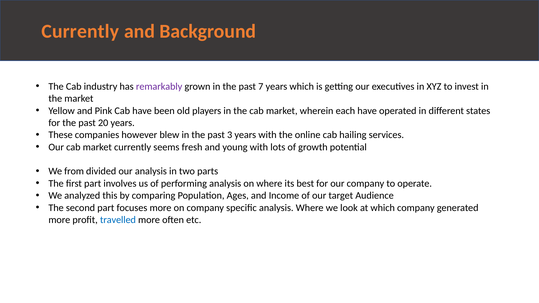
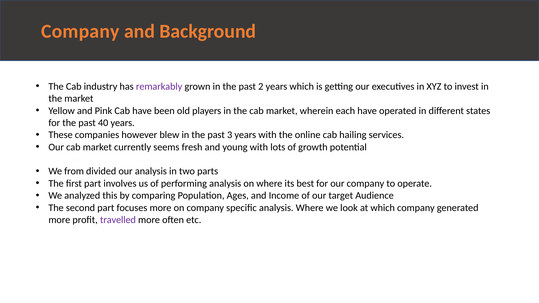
Currently: Currently -> Company (80, 31)
7: 7 -> 2 (261, 87)
20: 20 -> 40 (103, 123)
travelled colour: blue -> purple (118, 220)
